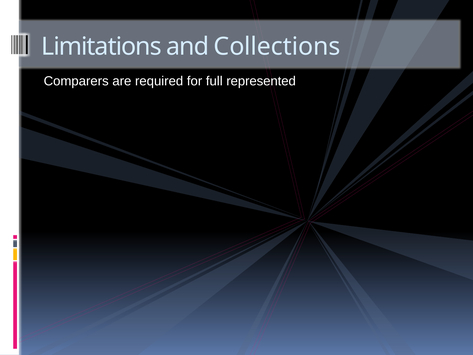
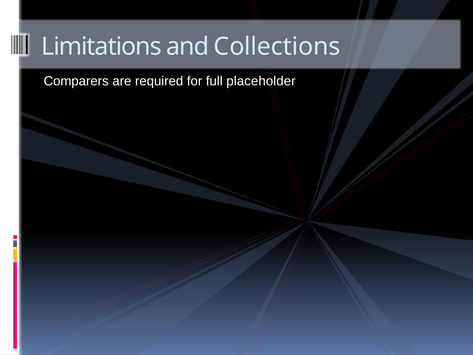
represented: represented -> placeholder (261, 81)
